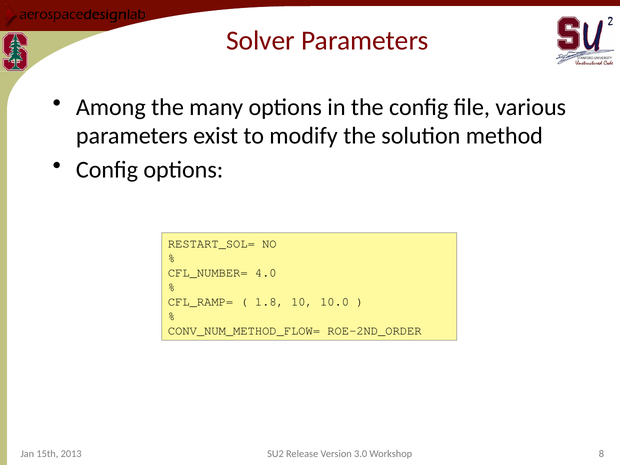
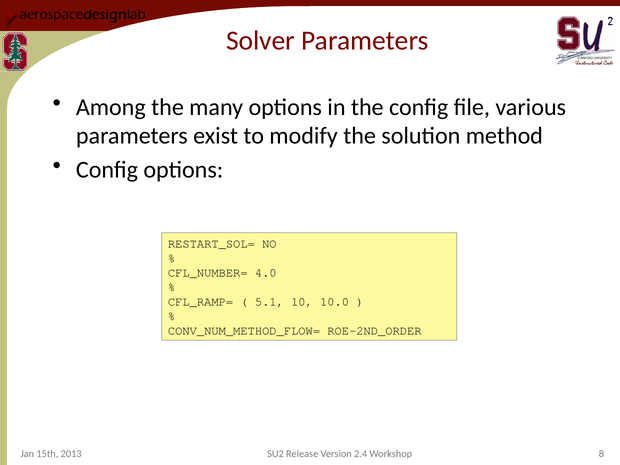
1.8: 1.8 -> 5.1 (269, 302)
3.0: 3.0 -> 2.4 (361, 454)
